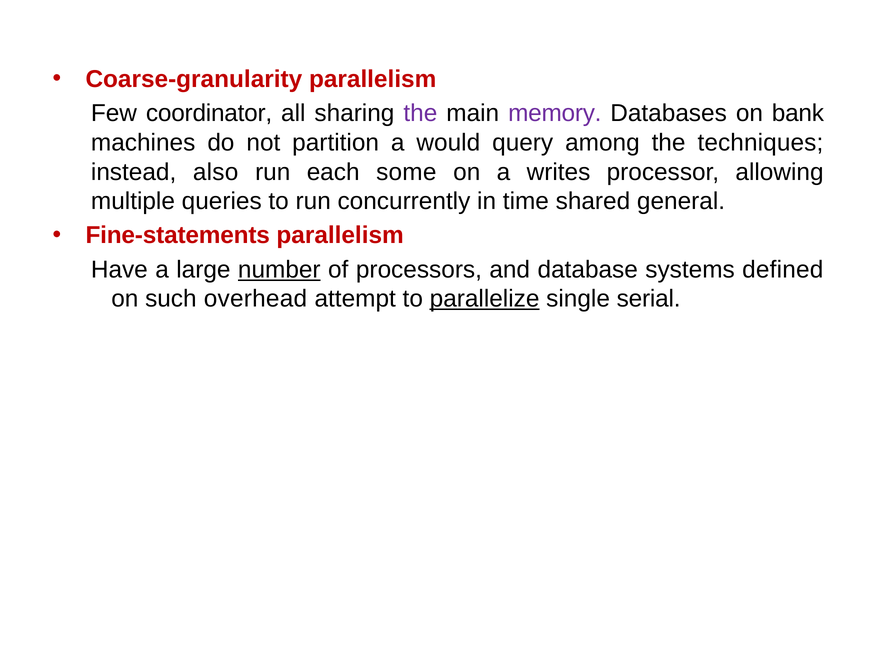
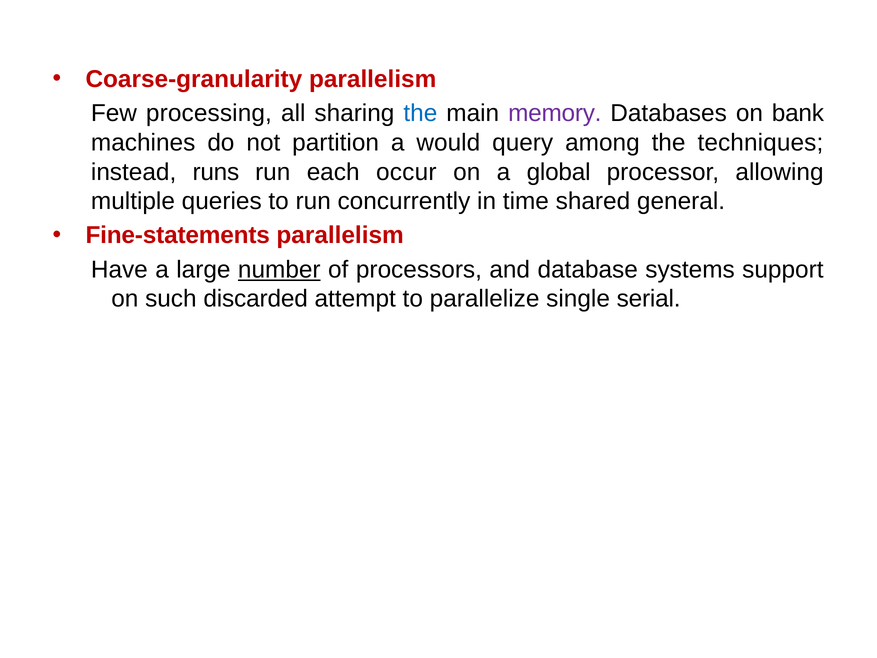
coordinator: coordinator -> processing (209, 113)
the colour: purple -> blue (420, 113)
also: also -> runs (216, 172)
some: some -> occur (406, 172)
writes: writes -> global (559, 172)
defined: defined -> support (783, 269)
overhead: overhead -> discarded (256, 299)
parallelize underline: present -> none (485, 299)
